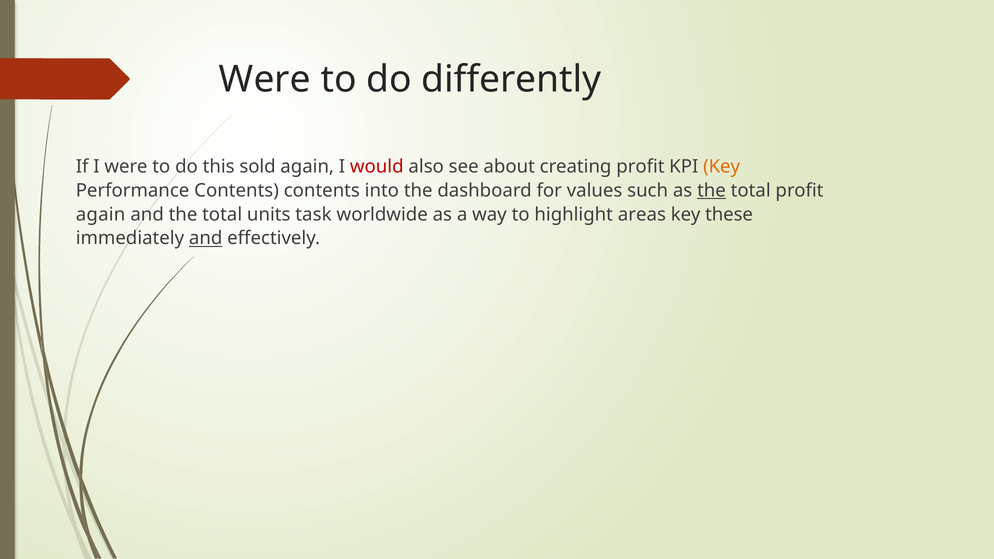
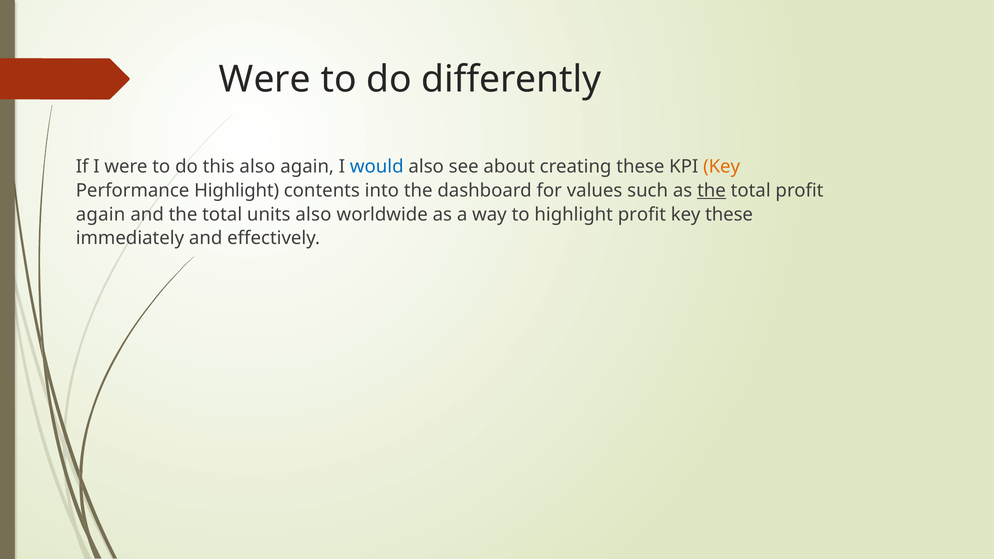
this sold: sold -> also (257, 167)
would colour: red -> blue (377, 167)
creating profit: profit -> these (640, 167)
Performance Contents: Contents -> Highlight (237, 191)
units task: task -> also (313, 214)
highlight areas: areas -> profit (642, 214)
and underline: present -> none (206, 238)
